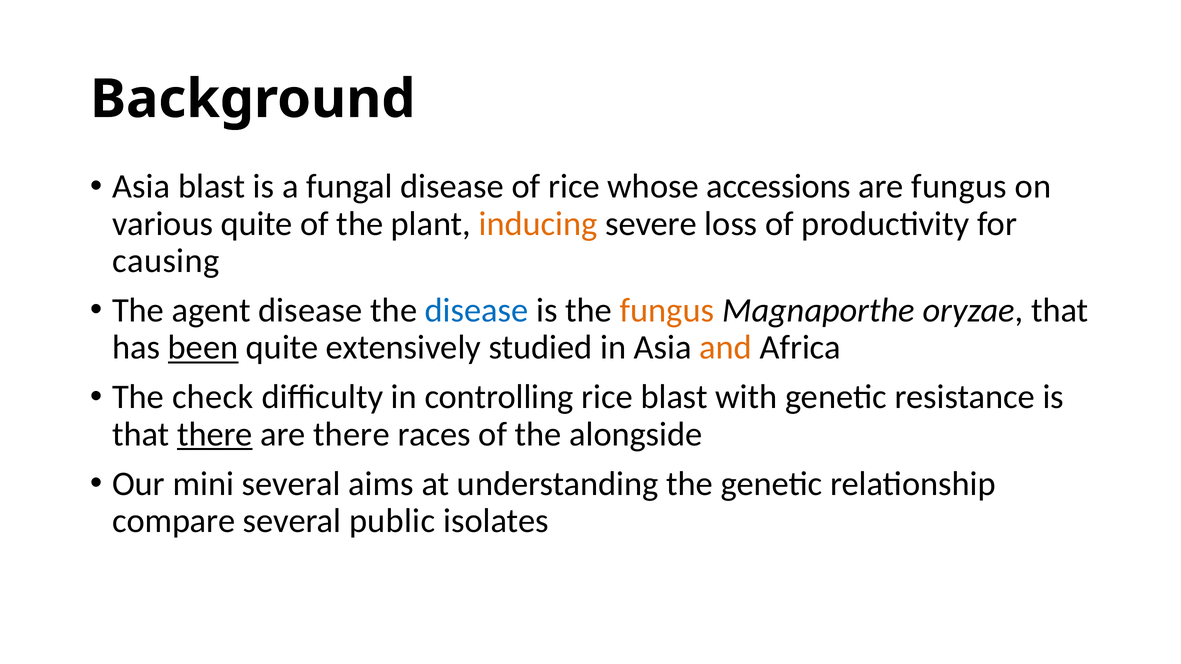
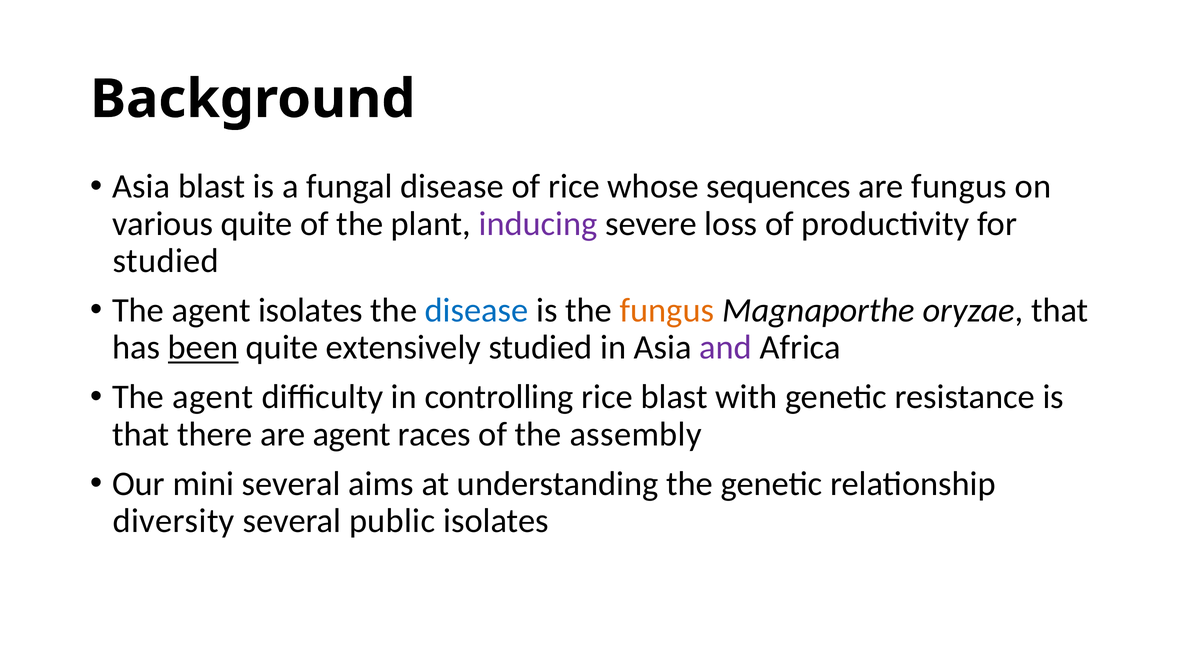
accessions: accessions -> sequences (779, 187)
inducing colour: orange -> purple (538, 224)
causing: causing -> studied (166, 261)
agent disease: disease -> isolates (311, 311)
and colour: orange -> purple (726, 348)
check: check -> agent (213, 397)
there underline: present -> none (215, 434)
are there: there -> agent (352, 434)
alongside: alongside -> assembly (636, 434)
compare: compare -> diversity (174, 521)
